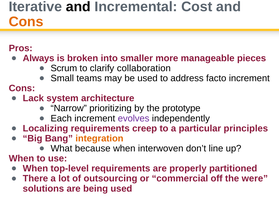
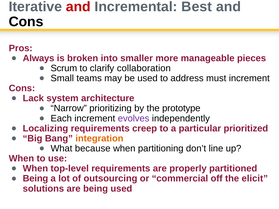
and colour: black -> red (78, 7)
Cost: Cost -> Best (197, 7)
Cons colour: orange -> black (26, 22)
facto: facto -> must (216, 78)
principles: principles -> prioritized (246, 129)
interwoven: interwoven -> partitioning (161, 149)
There: There -> Being (35, 179)
were: were -> elicit (255, 179)
